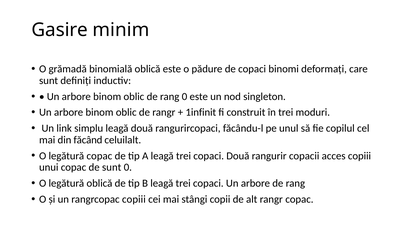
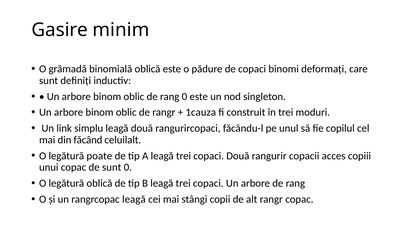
1infinit: 1infinit -> 1cauza (201, 112)
legătură сорас: сорас -> poate (99, 156)
rangrcopac copiii: copiii -> leagă (134, 199)
